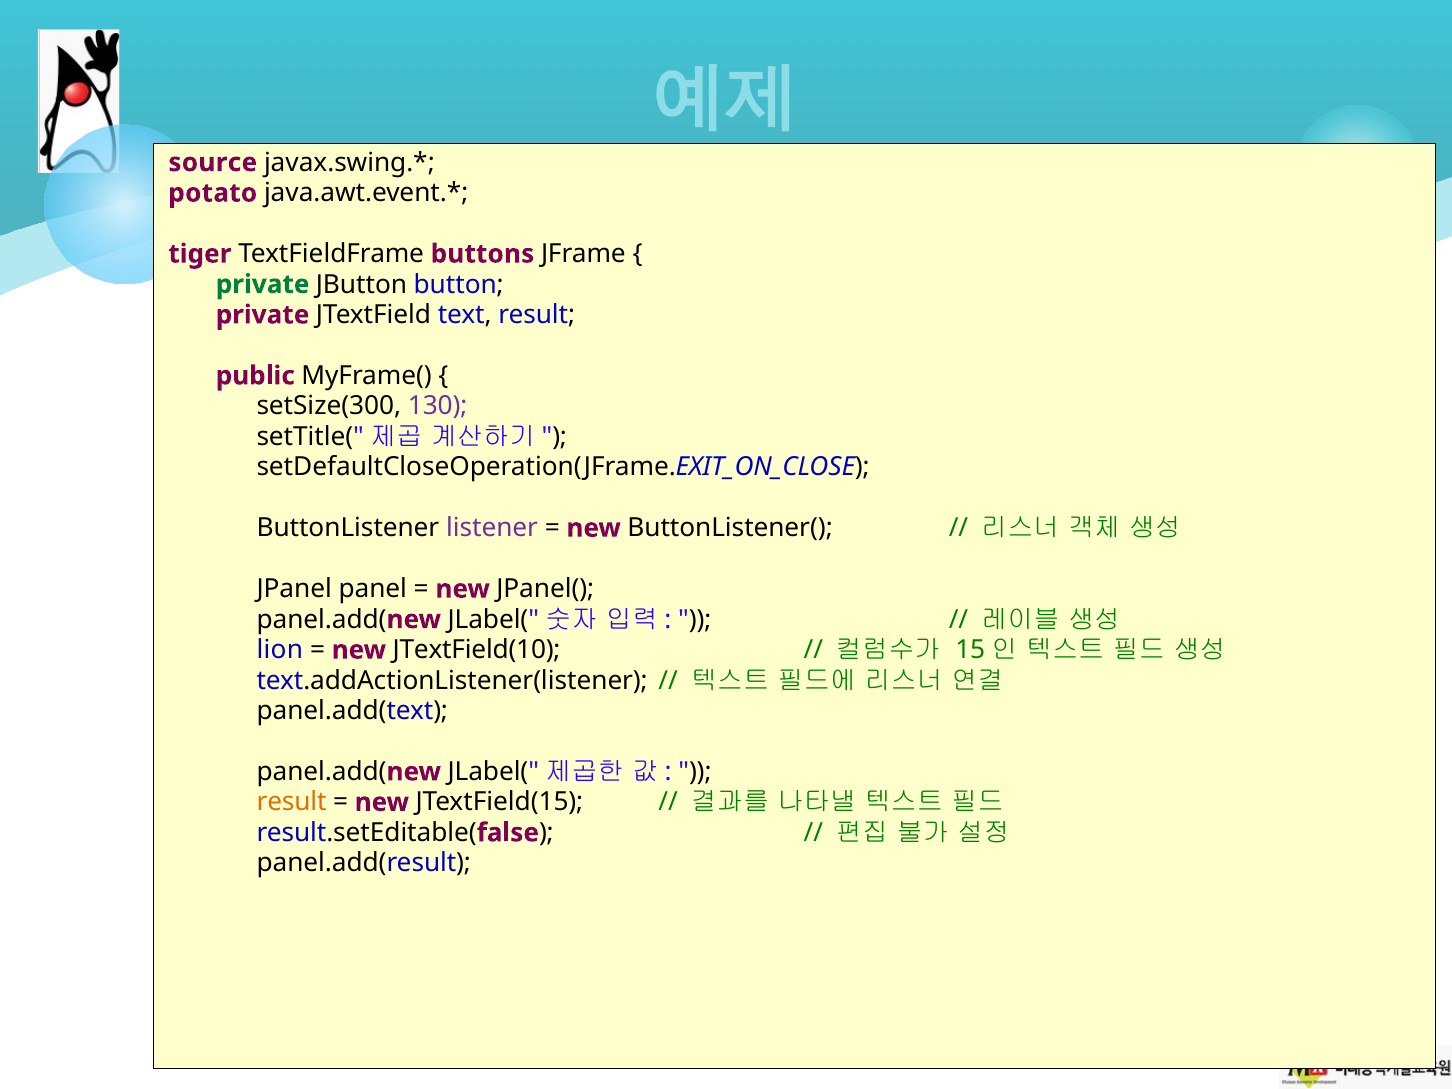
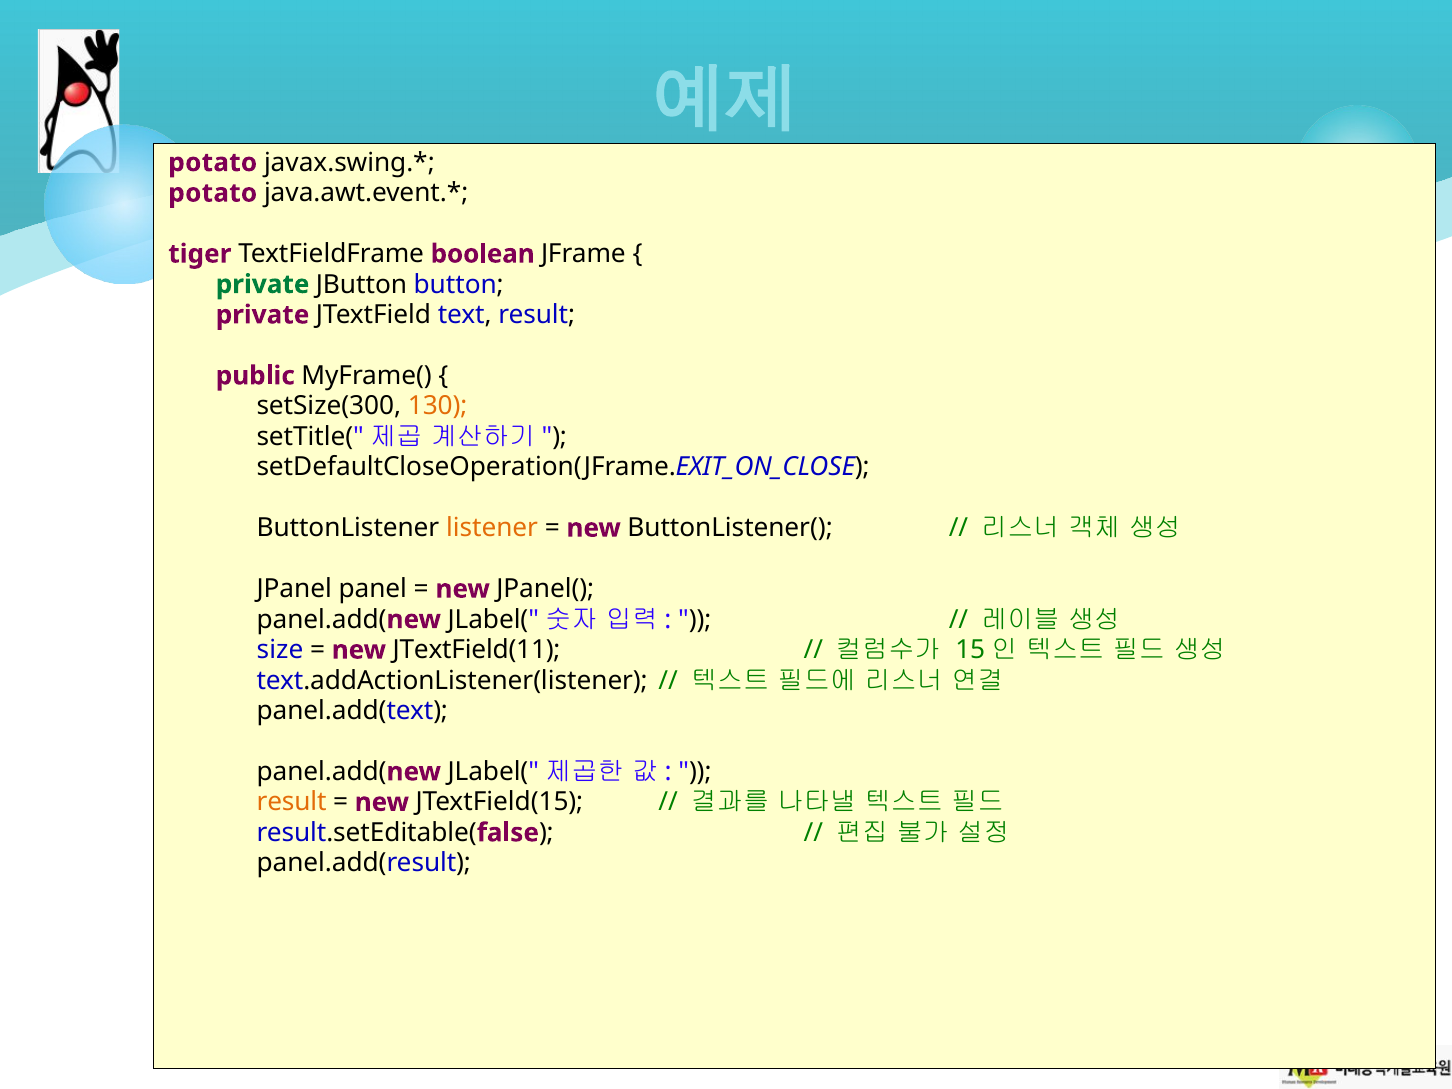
source: source -> potato (213, 162)
buttons: buttons -> boolean (483, 254)
130 colour: purple -> orange (438, 406)
listener colour: purple -> orange (492, 528)
lion: lion -> size (280, 650)
JTextField(10: JTextField(10 -> JTextField(11 (477, 650)
